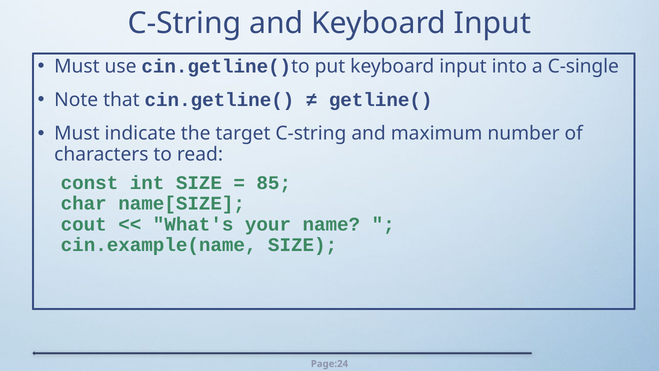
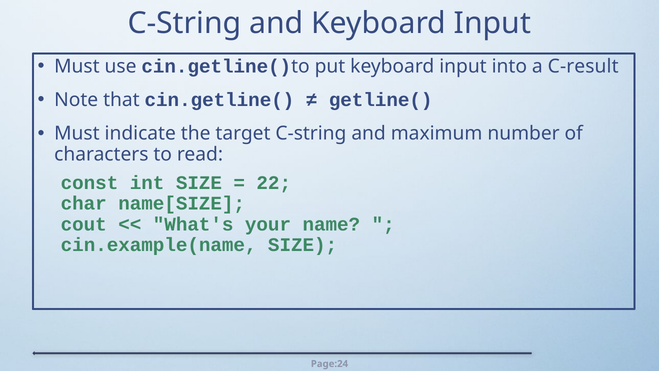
C-single: C-single -> C-result (583, 66)
85: 85 -> 22 (274, 183)
